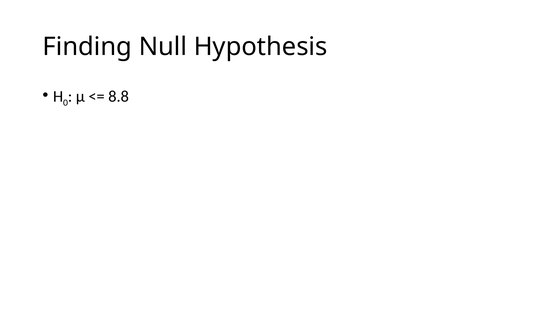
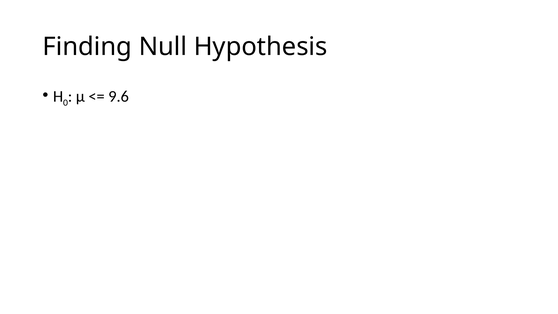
8.8: 8.8 -> 9.6 (119, 96)
